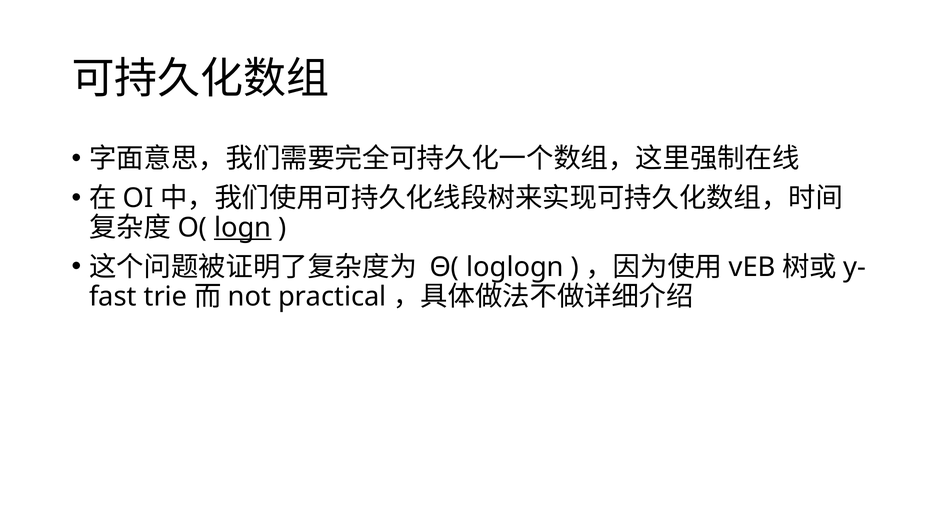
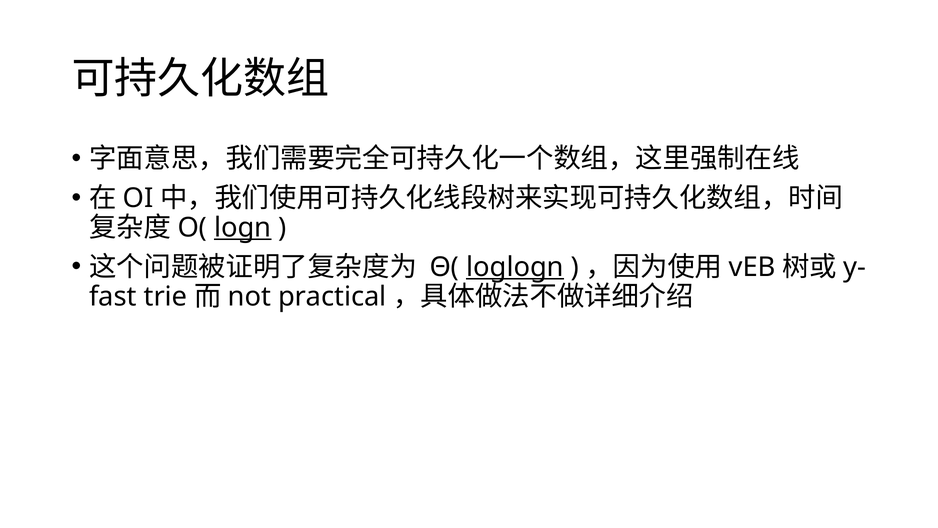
loglogn underline: none -> present (515, 267)
